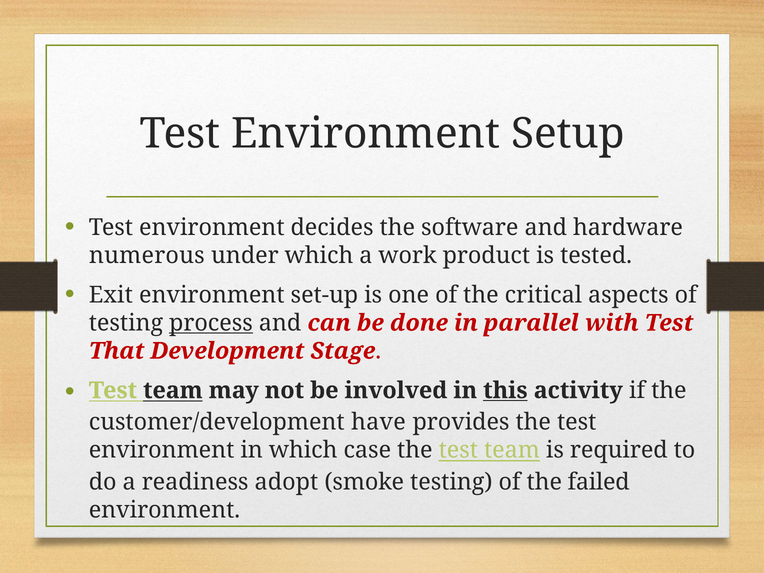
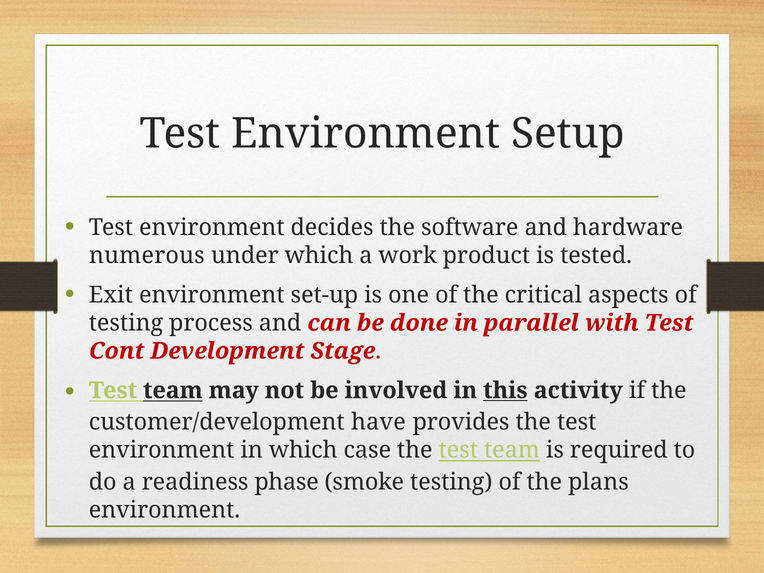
process underline: present -> none (211, 323)
That: That -> Cont (117, 351)
adopt: adopt -> phase (287, 482)
failed: failed -> plans (598, 482)
